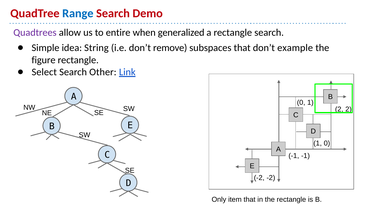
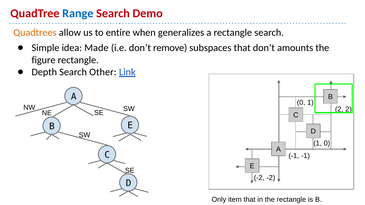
Quadtrees colour: purple -> orange (35, 33)
generalized: generalized -> generalizes (181, 33)
String: String -> Made (96, 48)
example: example -> amounts (295, 48)
Select: Select -> Depth (44, 72)
